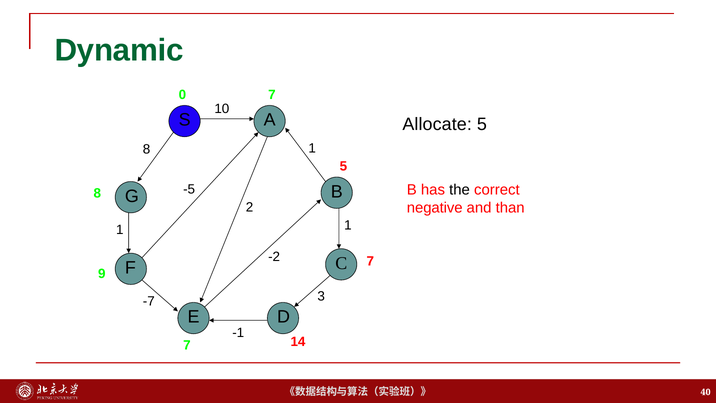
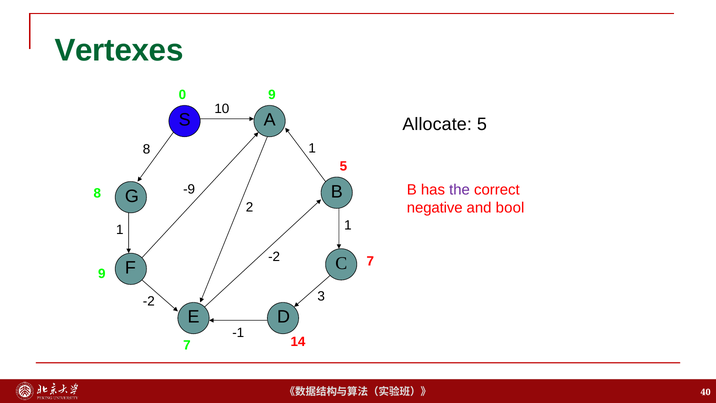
Dynamic: Dynamic -> Vertexes (119, 50)
0 7: 7 -> 9 (272, 95)
the colour: black -> purple (460, 190)
-5: -5 -> -9 (189, 189)
than: than -> bool (510, 207)
-7: -7 -> -2 (149, 301)
